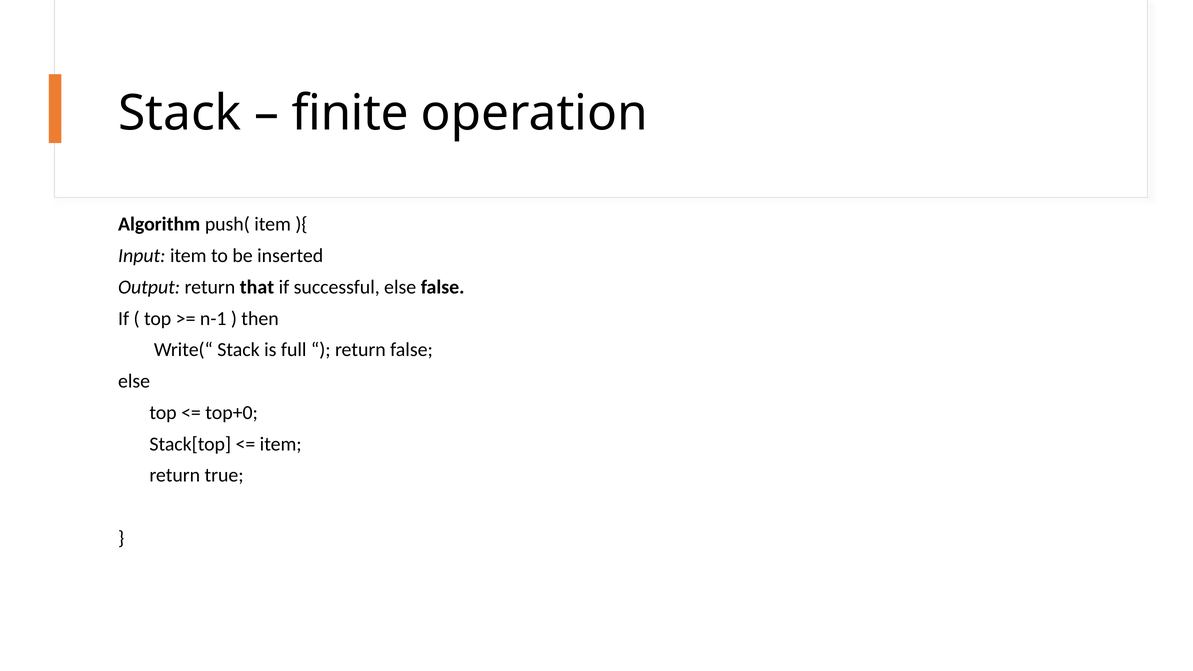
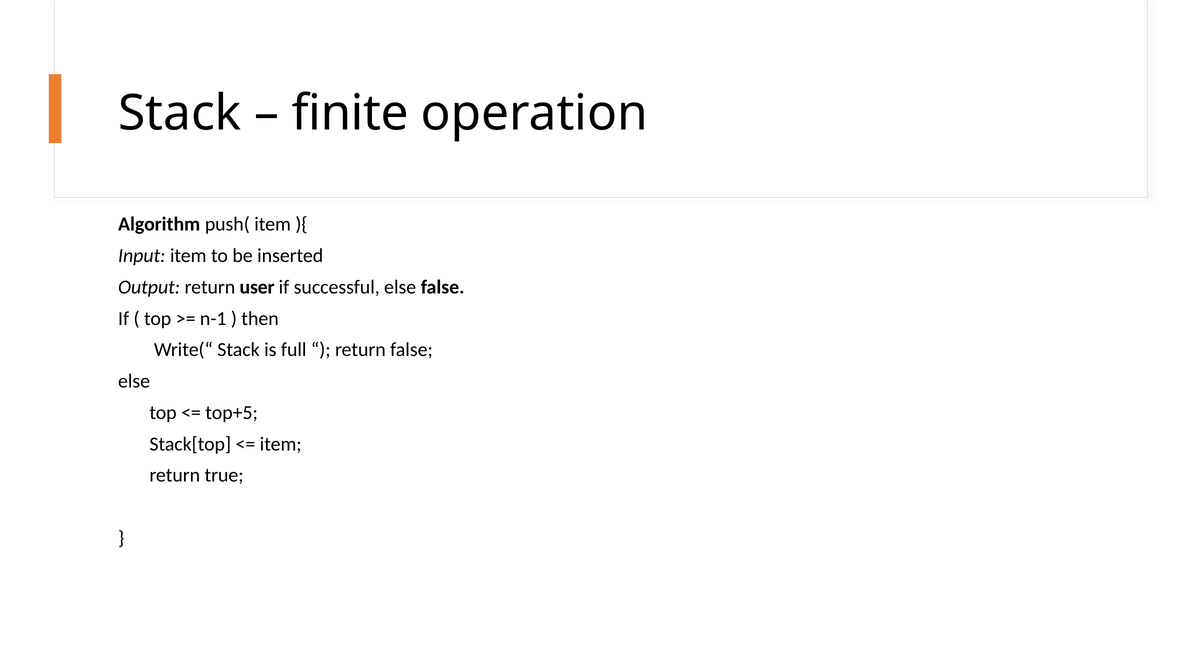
that: that -> user (257, 287)
top+0: top+0 -> top+5 (232, 413)
